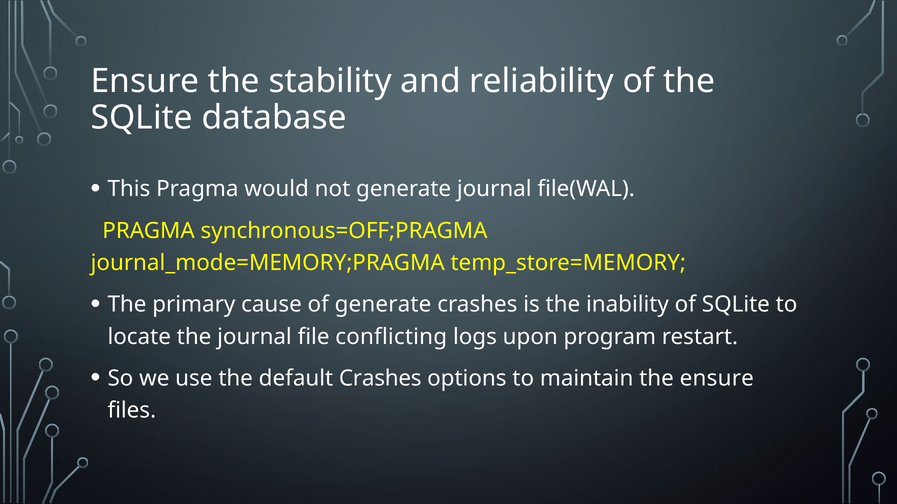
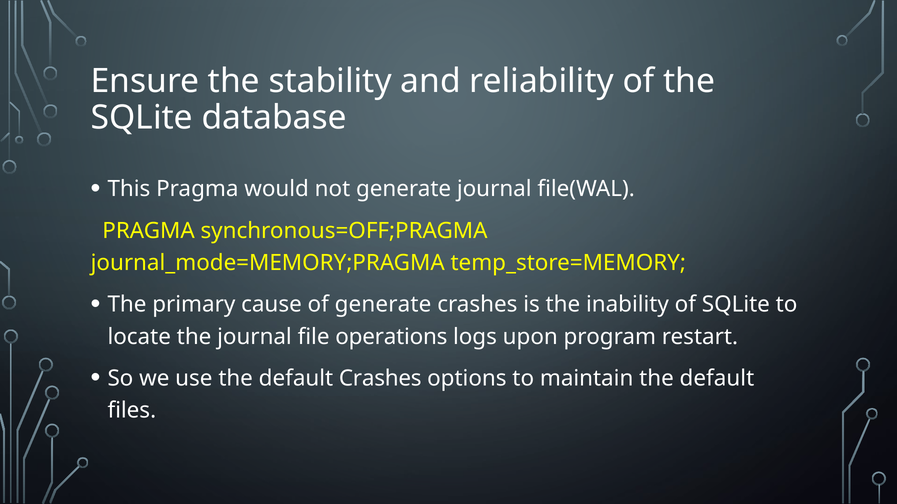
conflicting: conflicting -> operations (391, 337)
maintain the ensure: ensure -> default (717, 379)
